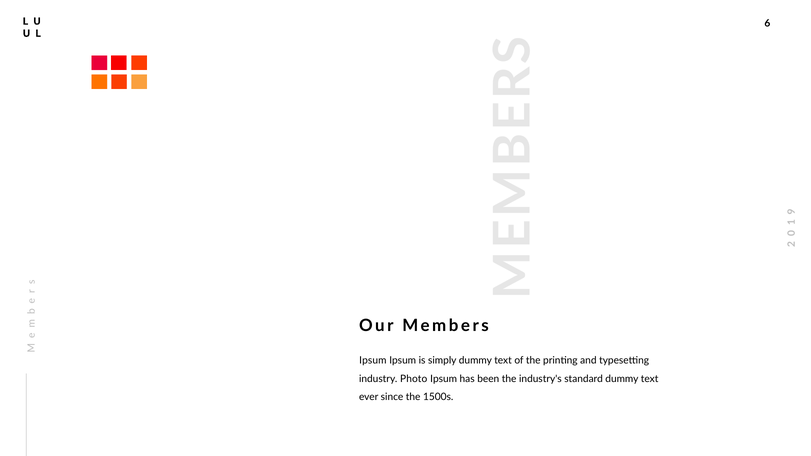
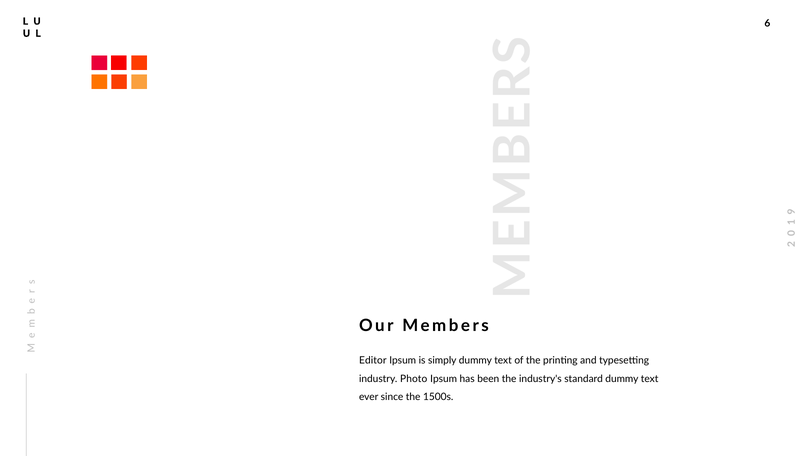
Ipsum: Ipsum -> Editor (373, 361)
